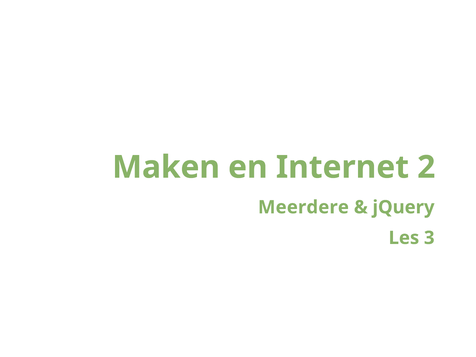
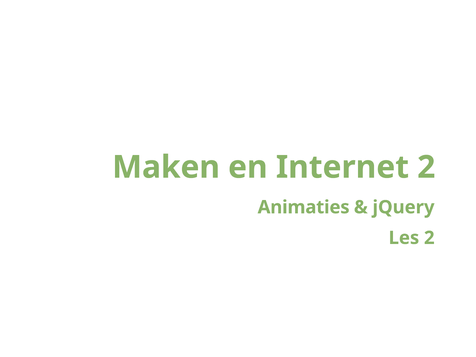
Meerdere: Meerdere -> Animaties (304, 207)
Les 3: 3 -> 2 (429, 238)
